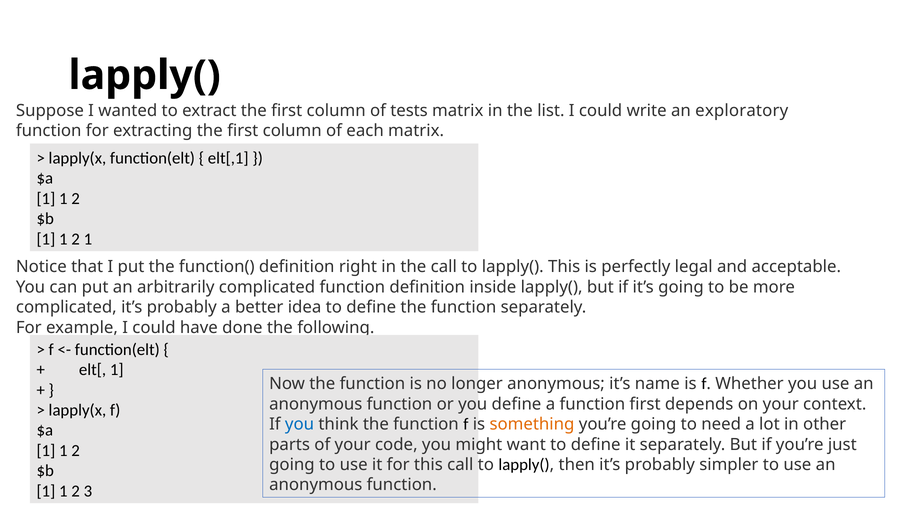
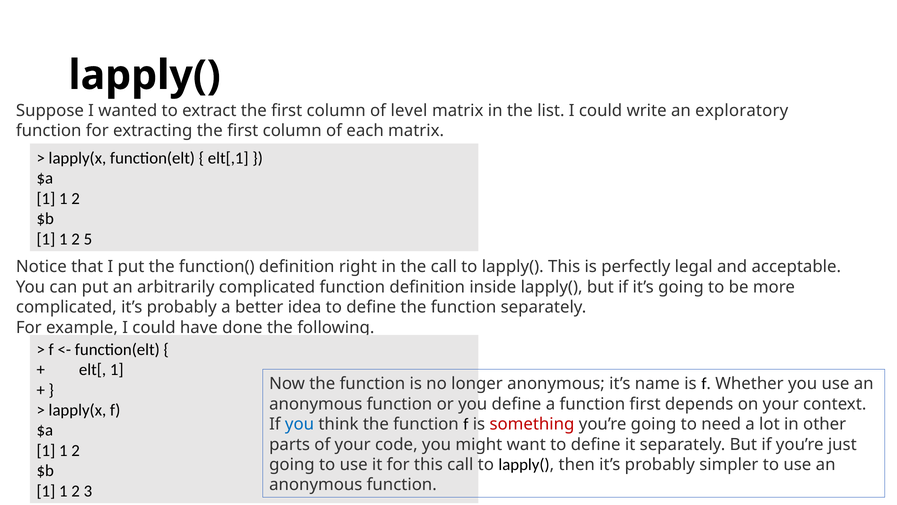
tests: tests -> level (409, 110)
2 1: 1 -> 5 (88, 239)
something colour: orange -> red (532, 424)
